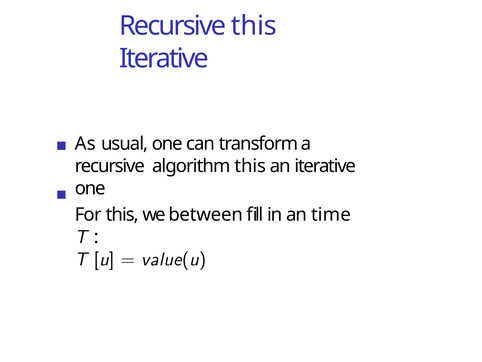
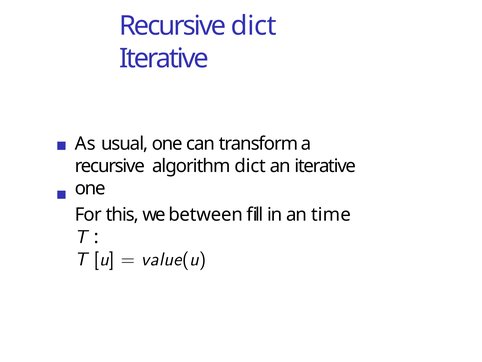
Recursive this: this -> dict (254, 26)
algorithm this: this -> dict (250, 166)
